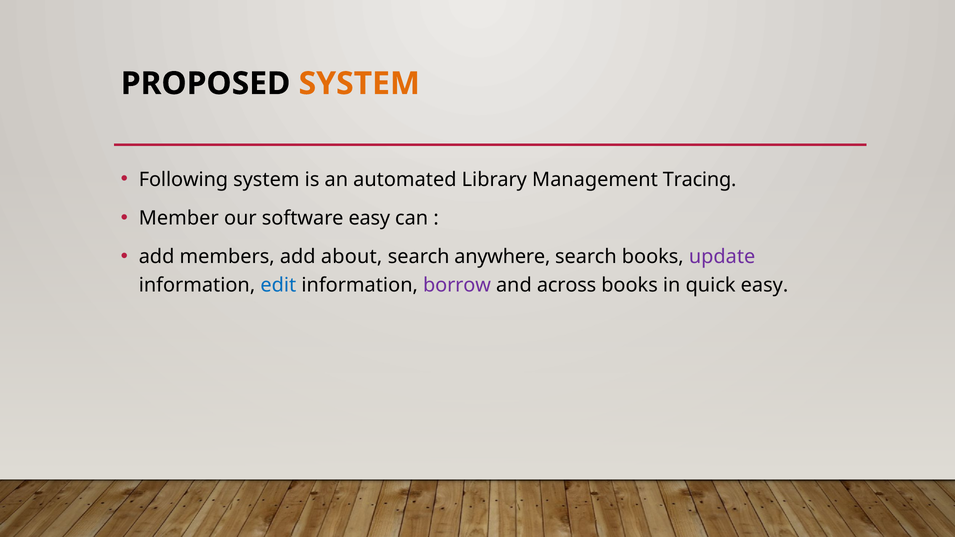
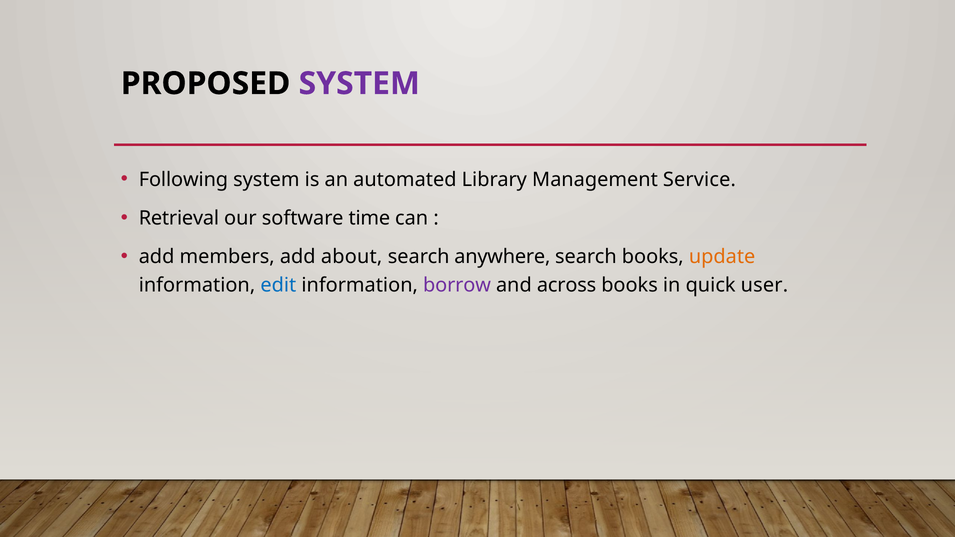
SYSTEM colour: orange -> purple (359, 84)
Tracing: Tracing -> Service (699, 180)
Member: Member -> Retrieval (179, 218)
software easy: easy -> time (369, 218)
update colour: purple -> orange (722, 257)
quick easy: easy -> user (764, 285)
